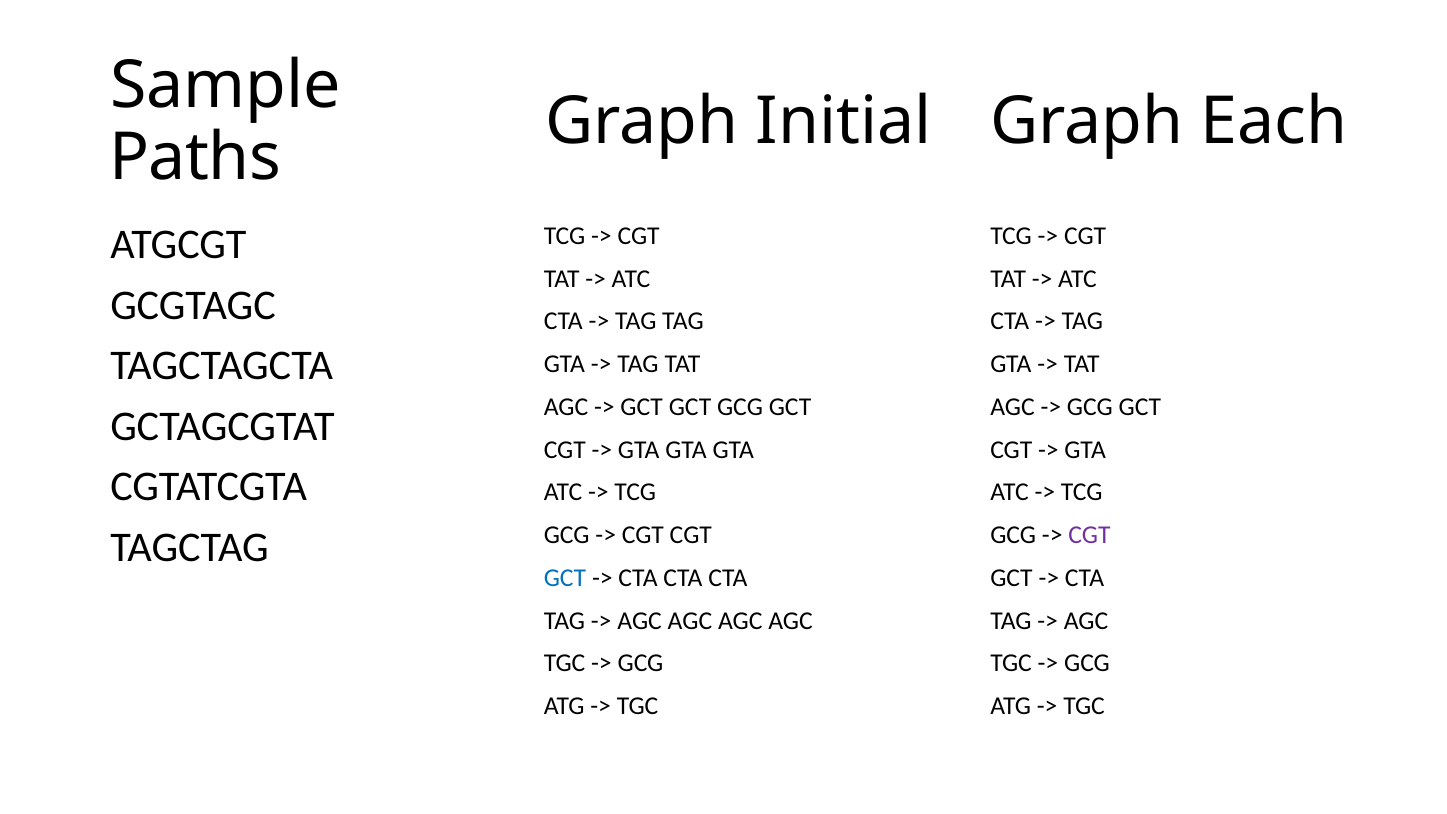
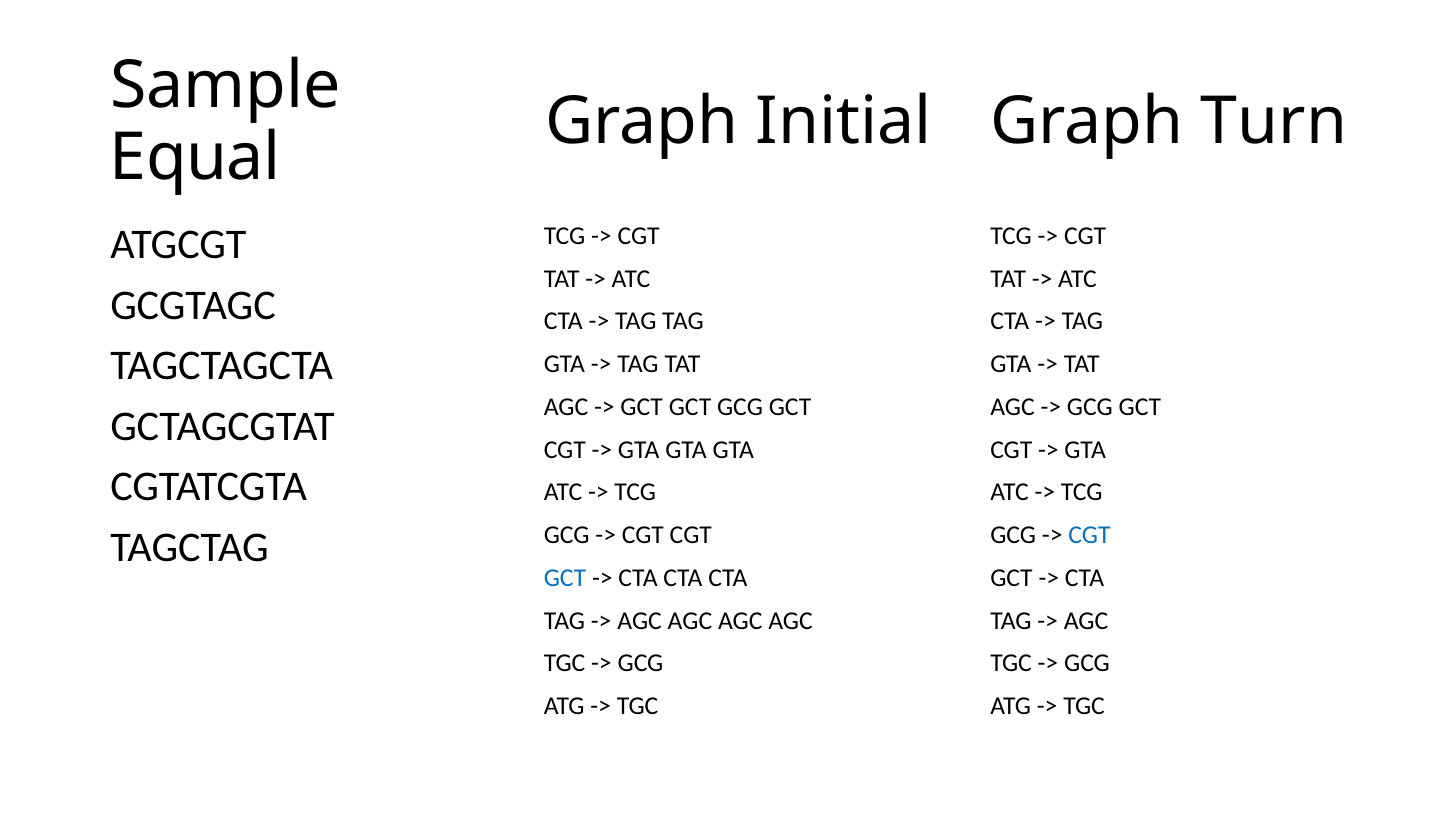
Each: Each -> Turn (1274, 122)
Paths: Paths -> Equal (195, 157)
CGT colour: purple -> blue (1089, 535)
